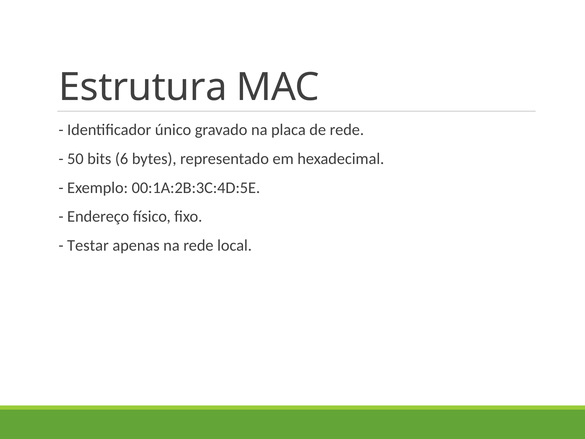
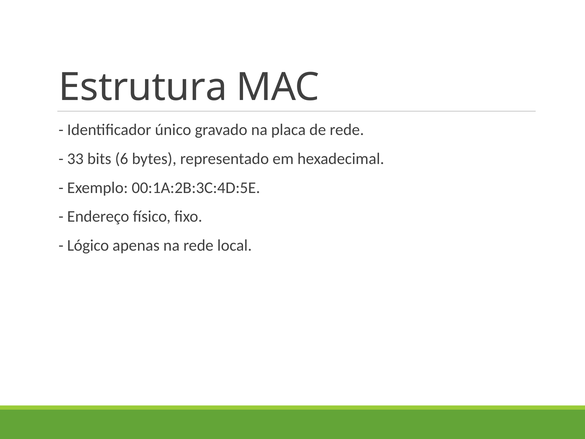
50: 50 -> 33 (75, 159)
Testar: Testar -> Lógico (88, 245)
